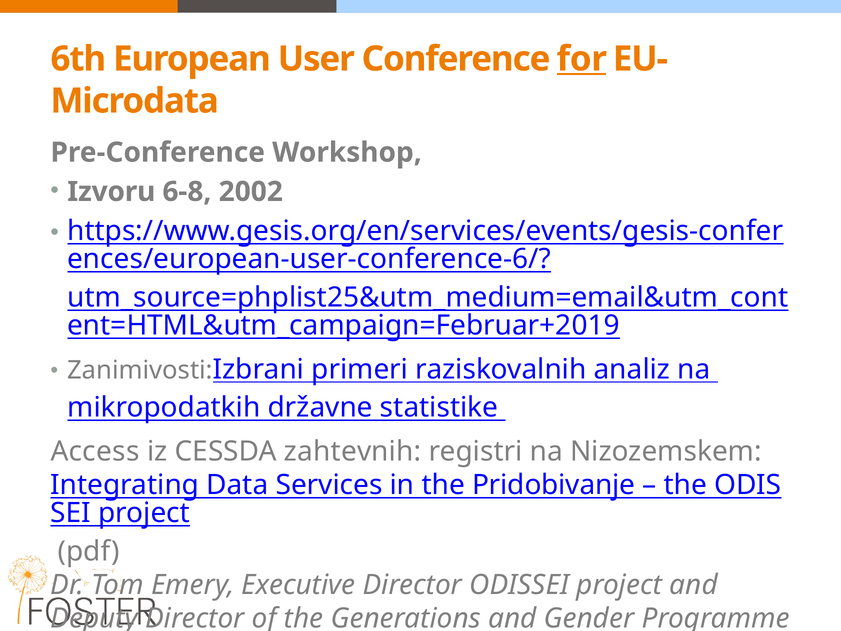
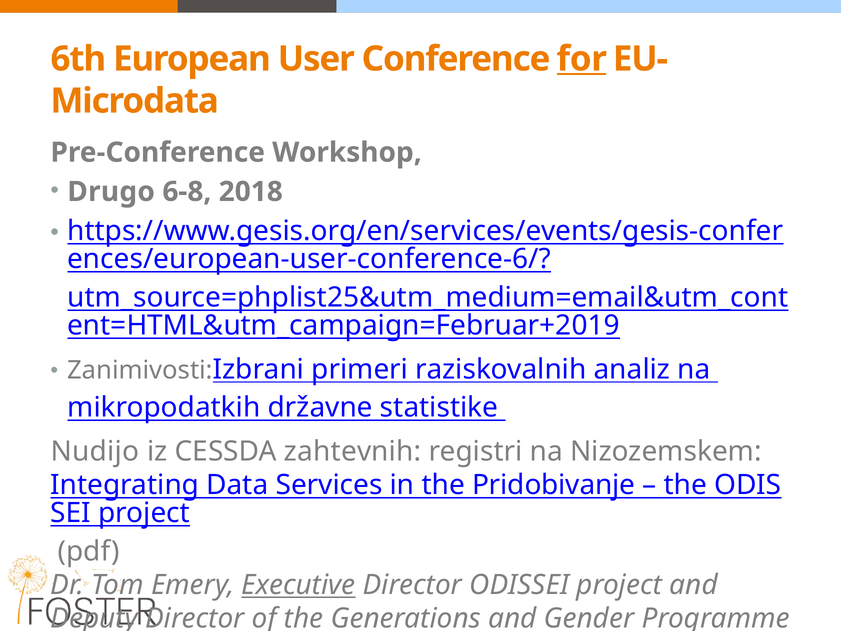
Izvoru: Izvoru -> Drugo (111, 192)
2002: 2002 -> 2018 (251, 192)
Access: Access -> Nudijo (95, 451)
Executive underline: none -> present (298, 585)
